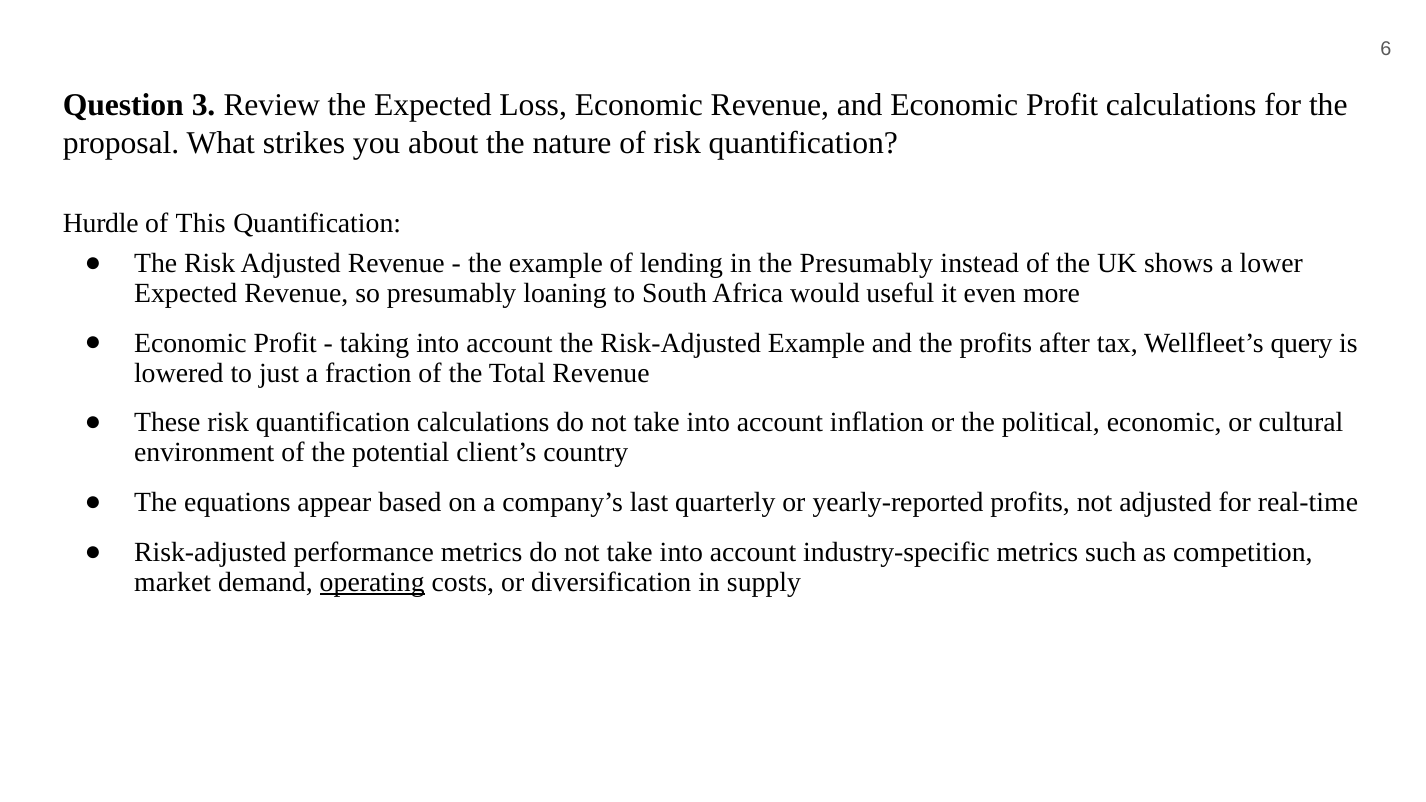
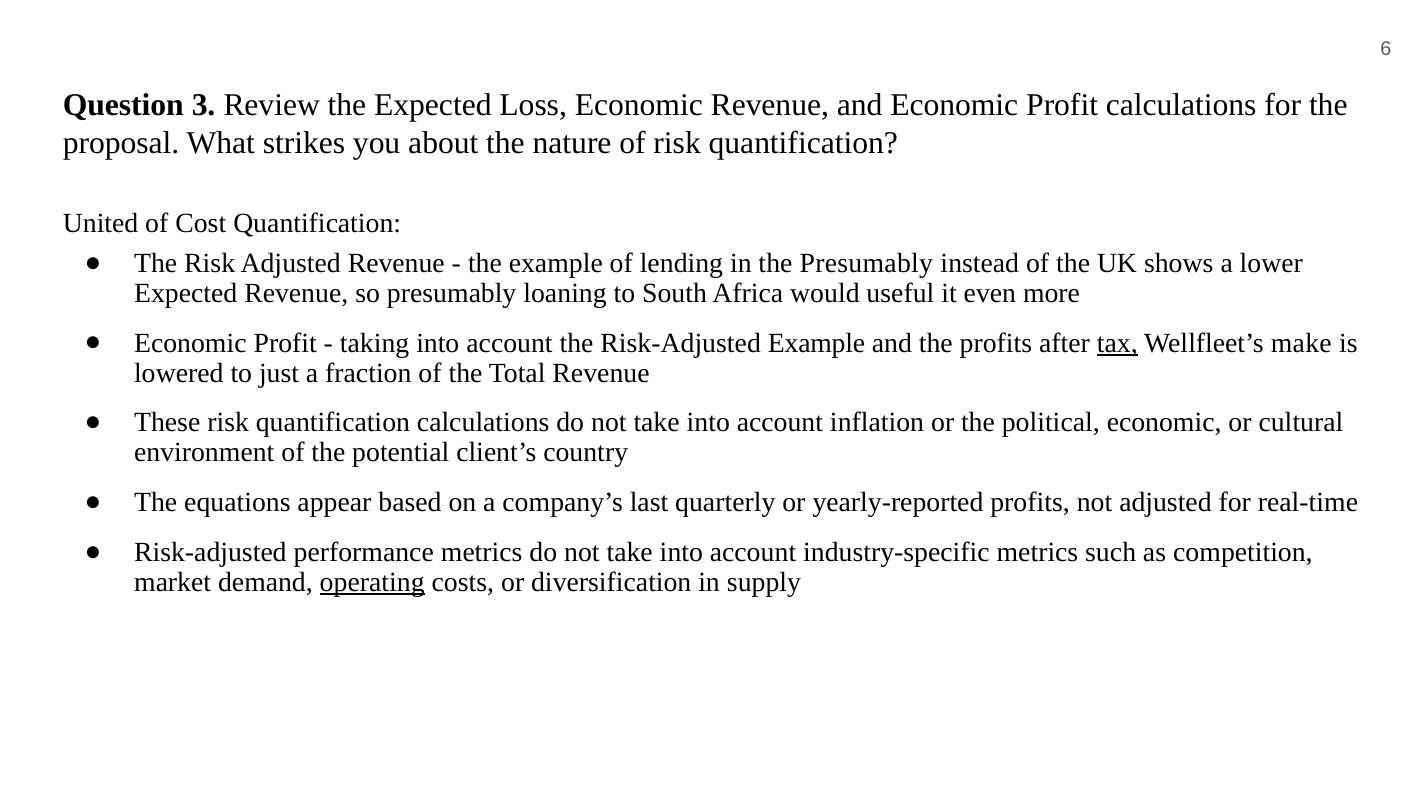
Hurdle: Hurdle -> United (101, 224)
This: This -> Cost (201, 224)
tax underline: none -> present (1117, 343)
query: query -> make (1301, 343)
